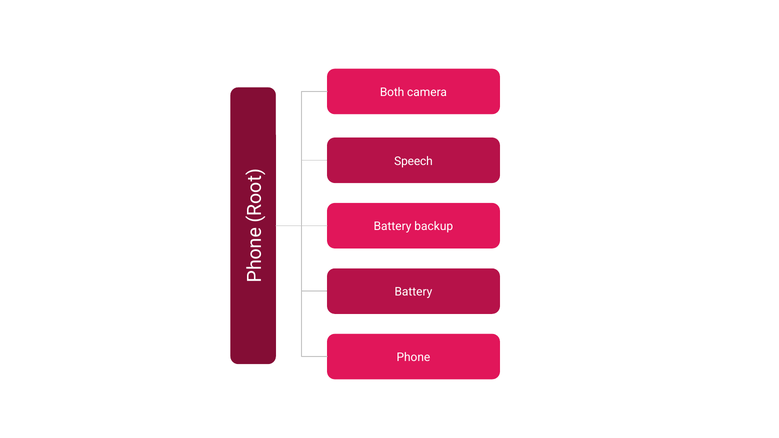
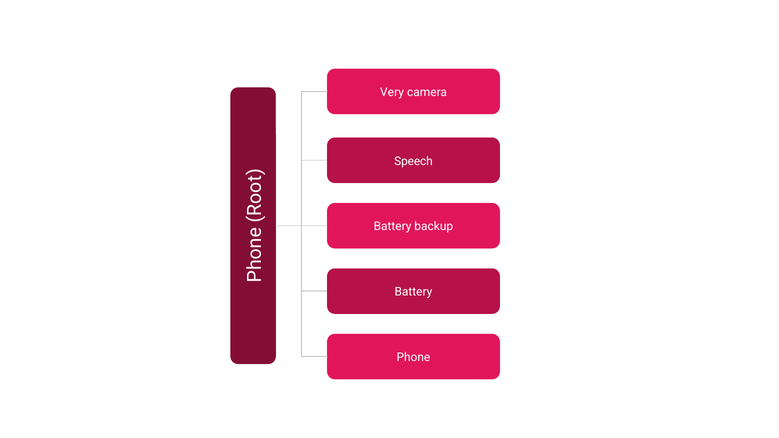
Both: Both -> Very (392, 92)
